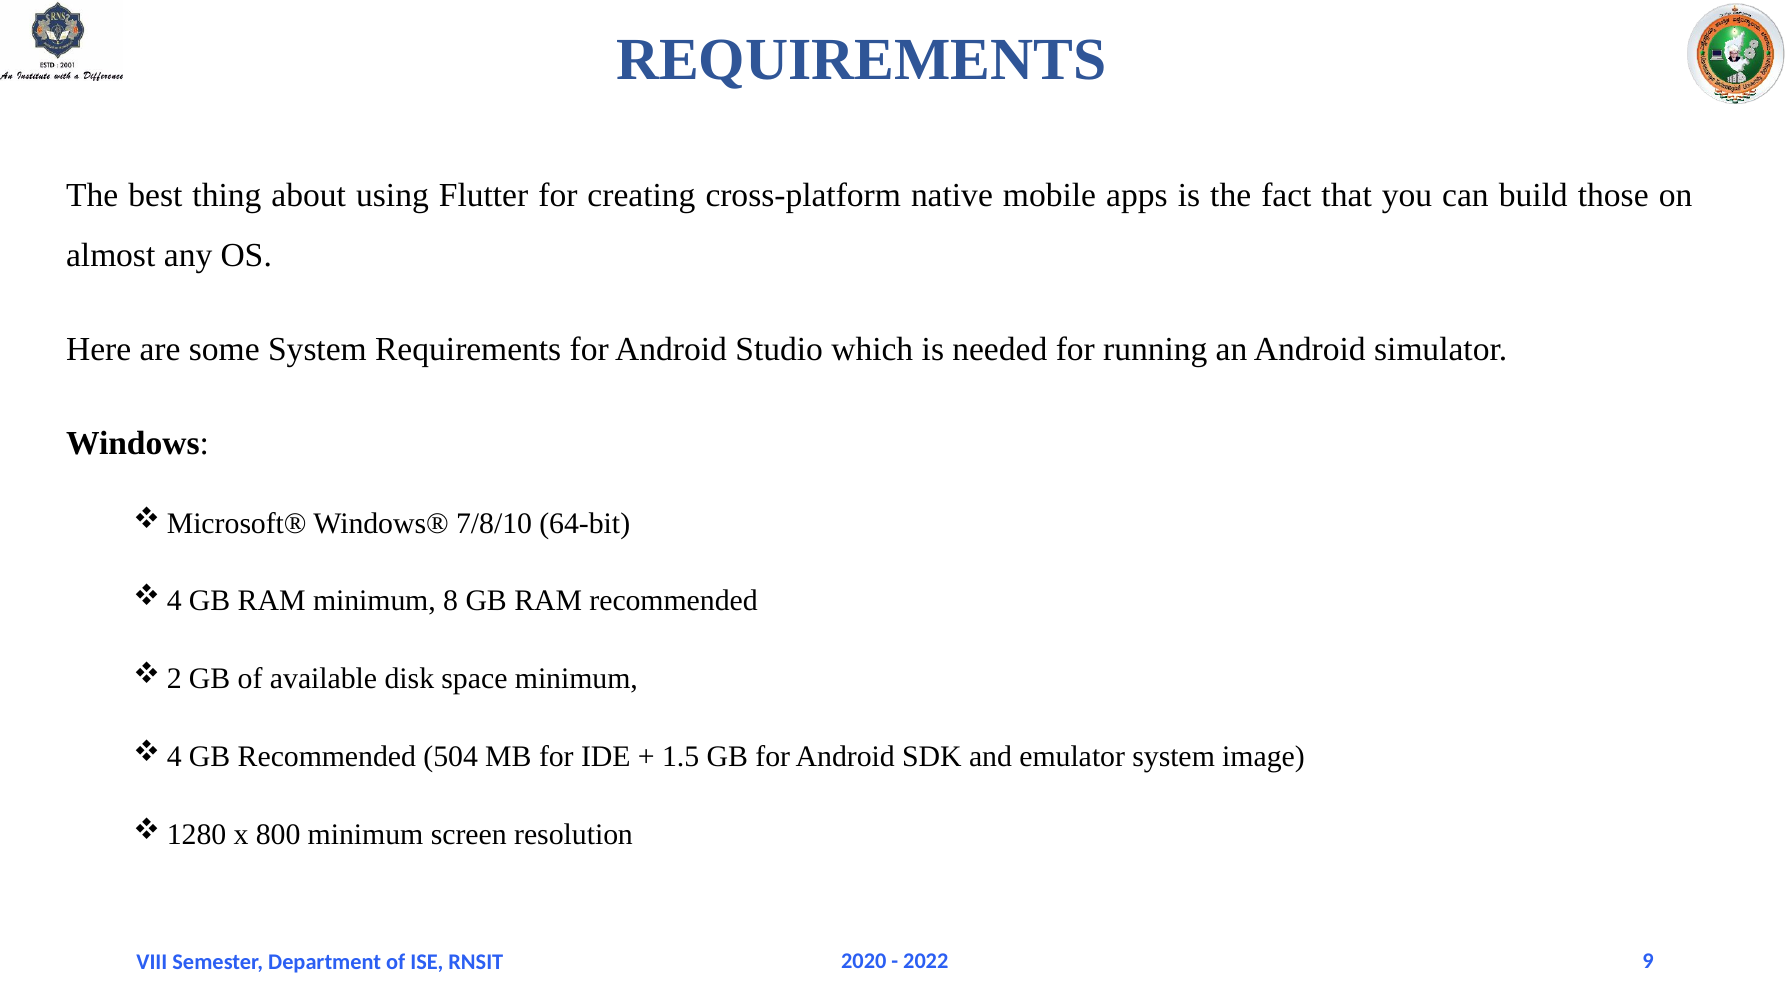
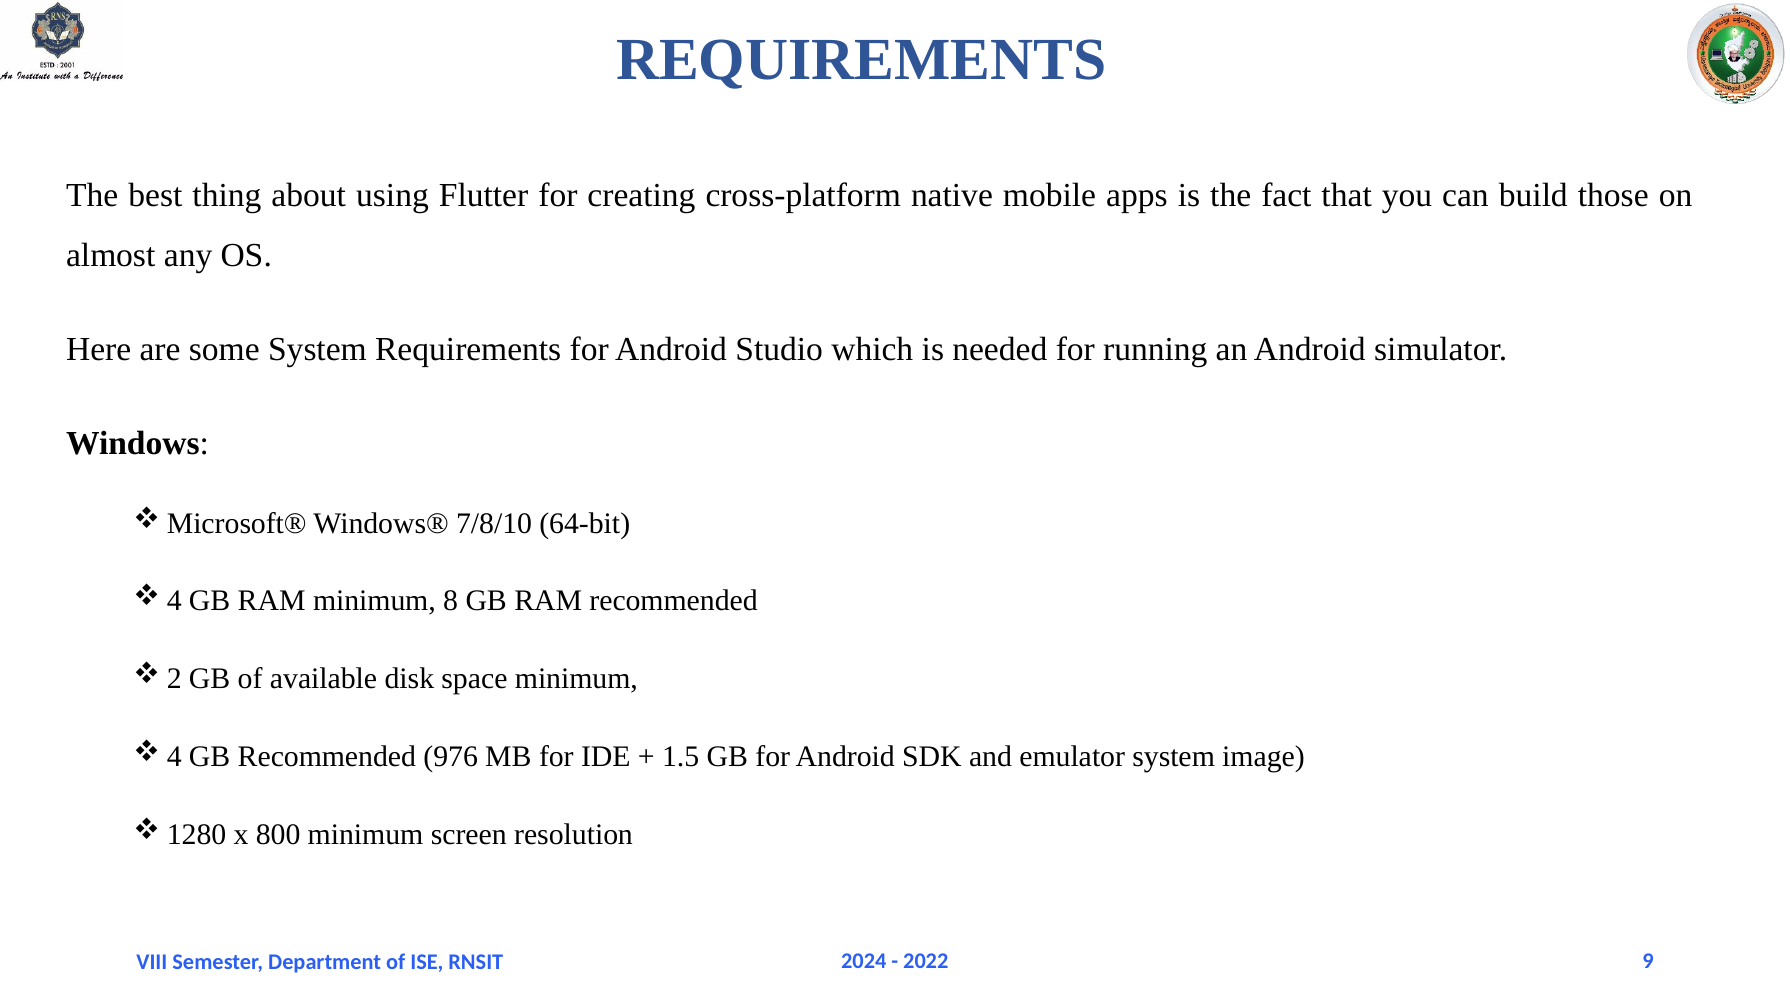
504: 504 -> 976 (451, 757)
2020: 2020 -> 2024 (864, 961)
